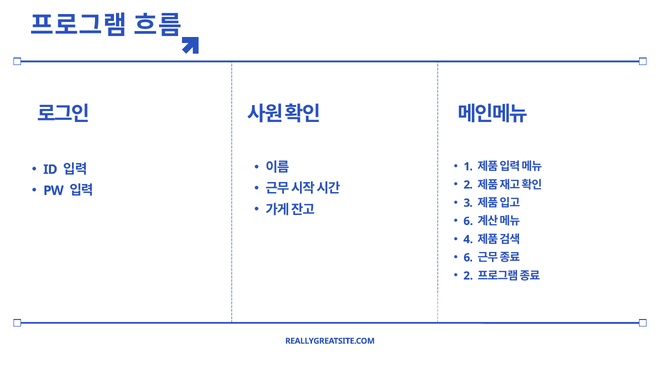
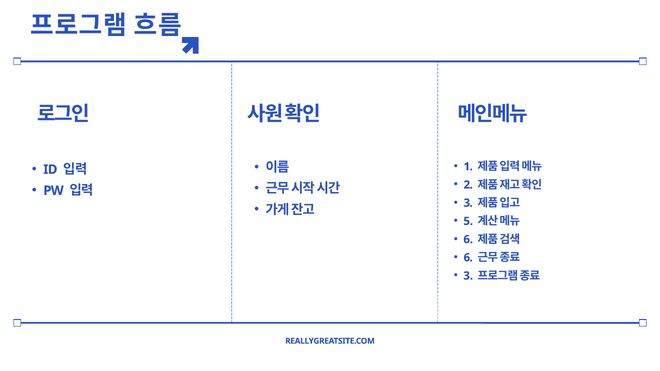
6: 6 -> 5 (468, 221)
4: 4 -> 6 (468, 240)
2: 2 -> 3 (468, 276)
